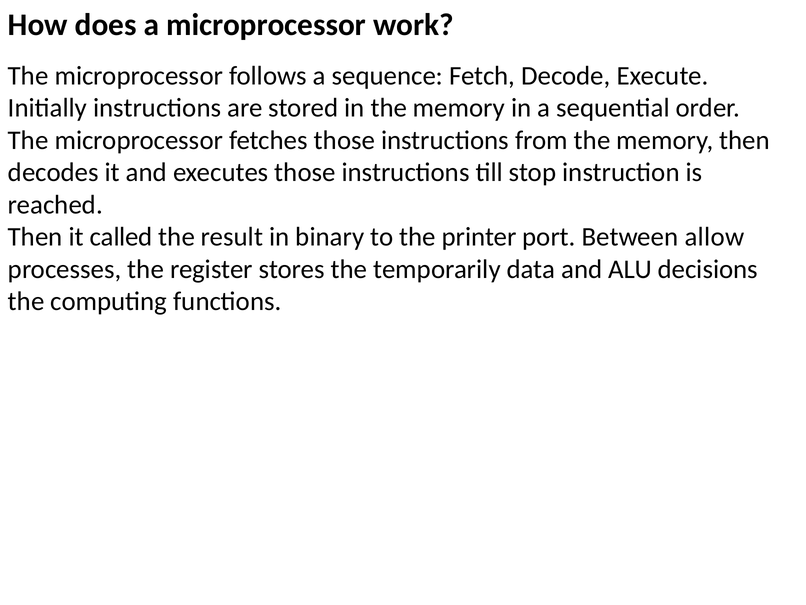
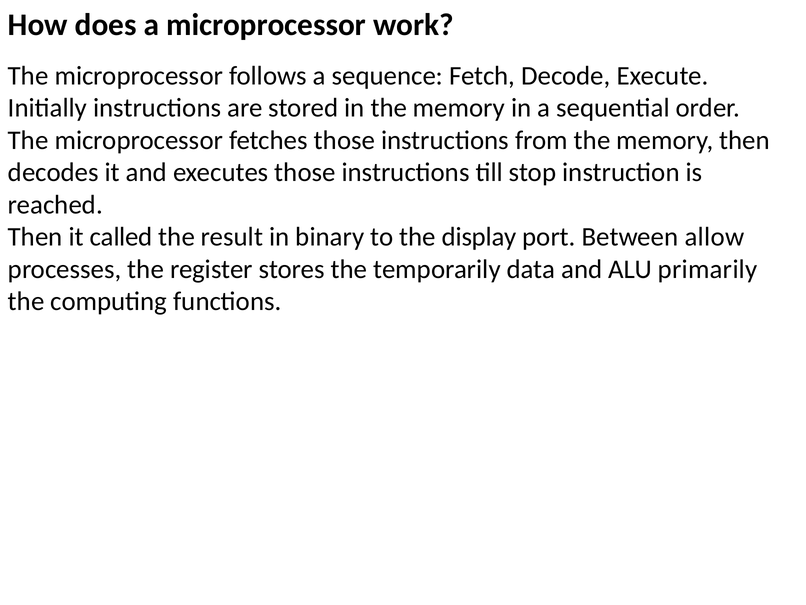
printer: printer -> display (479, 237)
decisions: decisions -> primarily (708, 269)
